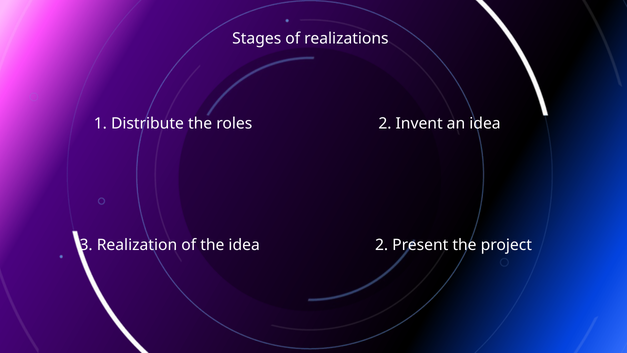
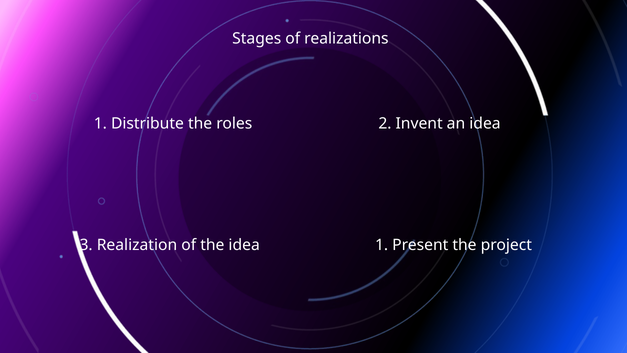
idea 2: 2 -> 1 (382, 245)
